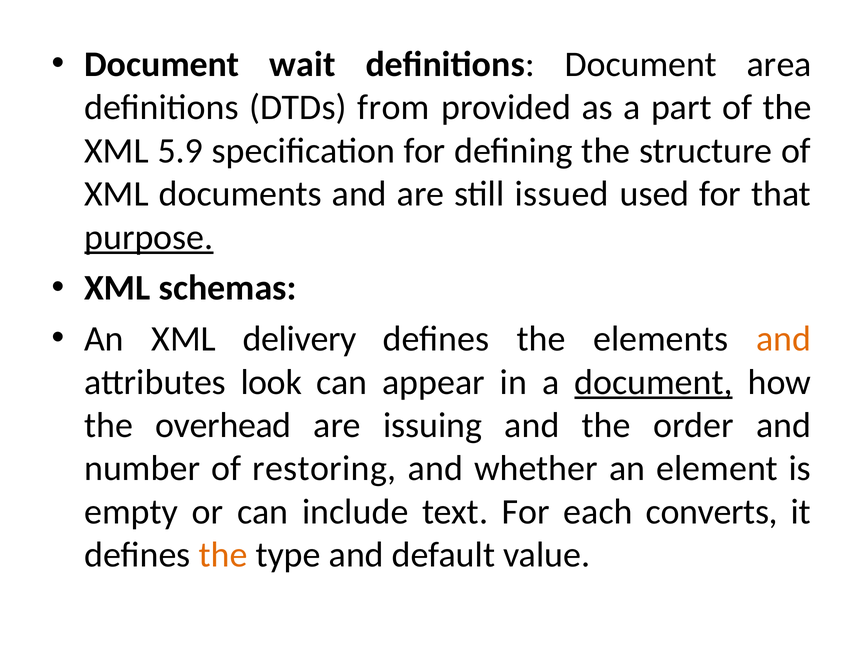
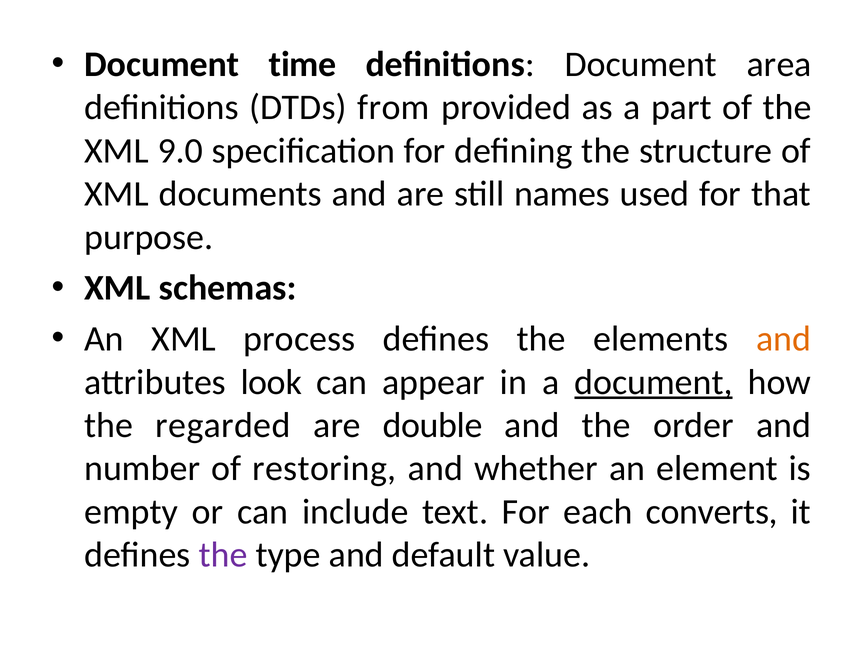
wait: wait -> time (303, 64)
5.9: 5.9 -> 9.0 (180, 151)
issued: issued -> names (562, 194)
purpose underline: present -> none (149, 237)
delivery: delivery -> process (299, 339)
overhead: overhead -> regarded (223, 425)
issuing: issuing -> double (433, 425)
the colour: orange -> purple (223, 555)
